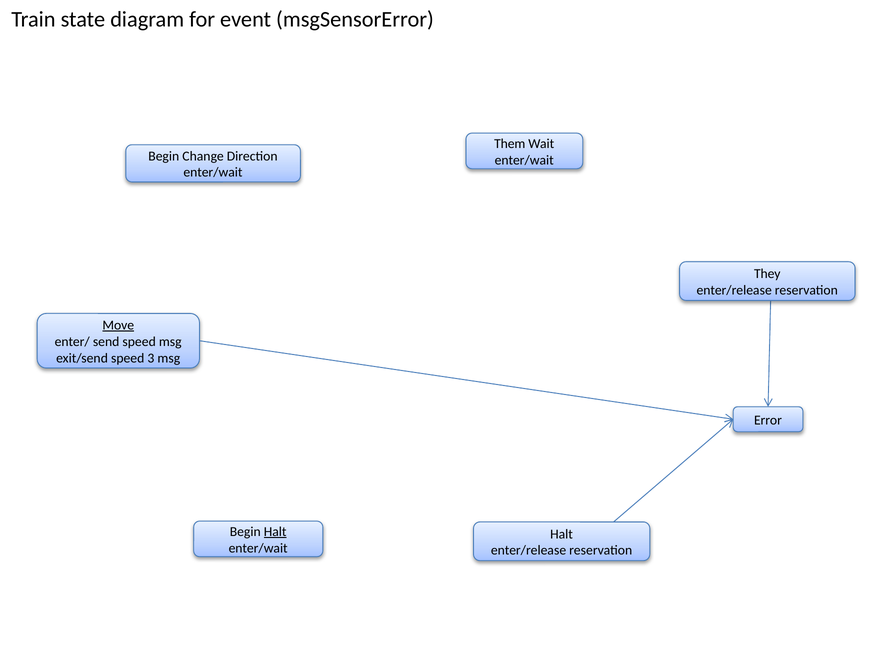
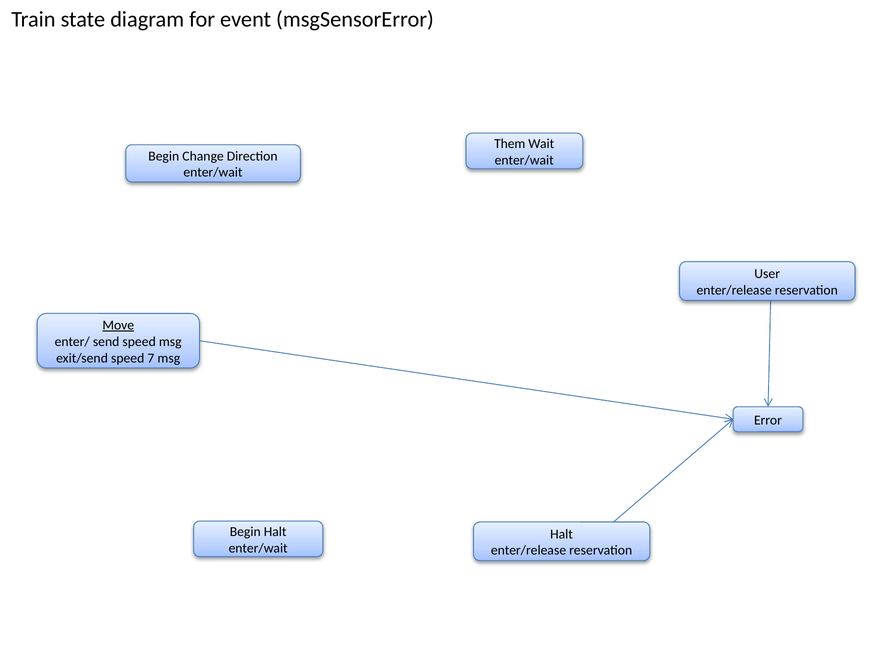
They: They -> User (767, 274)
3: 3 -> 7 (151, 358)
Halt underline: present -> none (275, 532)
